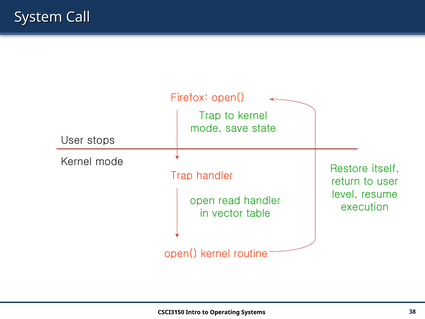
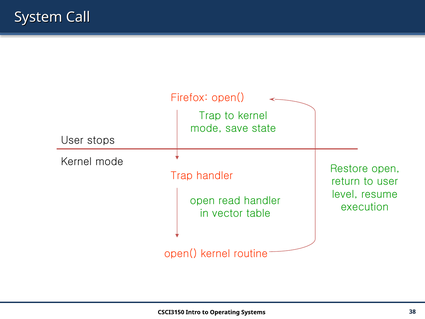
Restore itself: itself -> open (386, 169)
